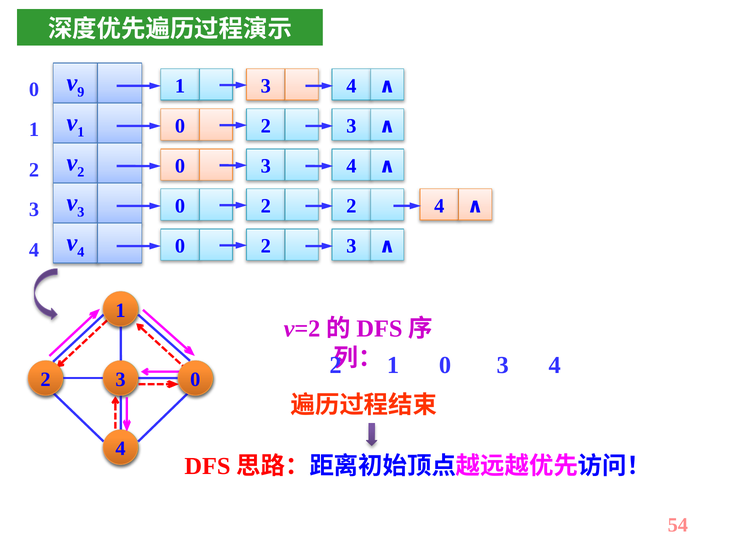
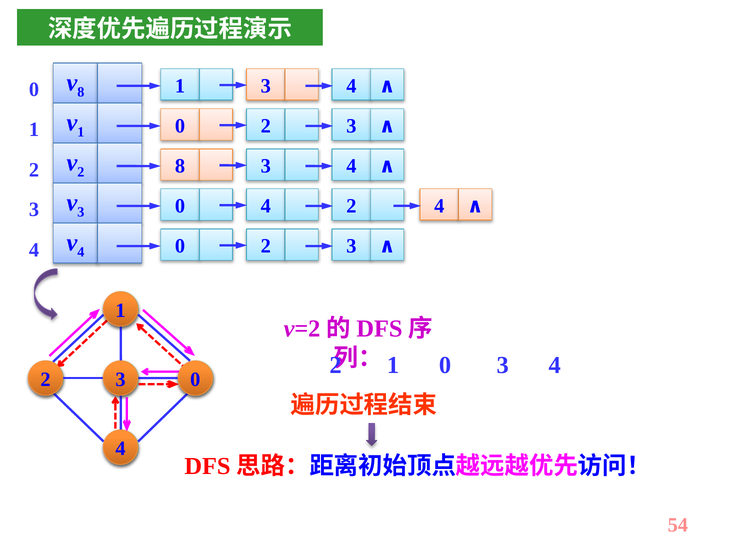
9: 9 -> 8 (81, 92)
0: 0 -> 8 (180, 166)
3 0 2: 2 -> 4 (266, 206)
